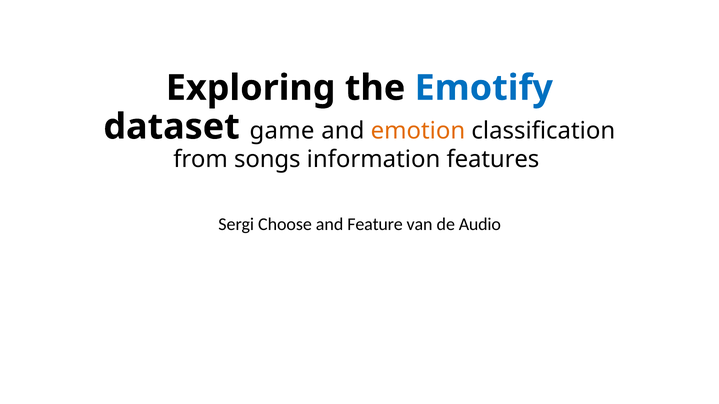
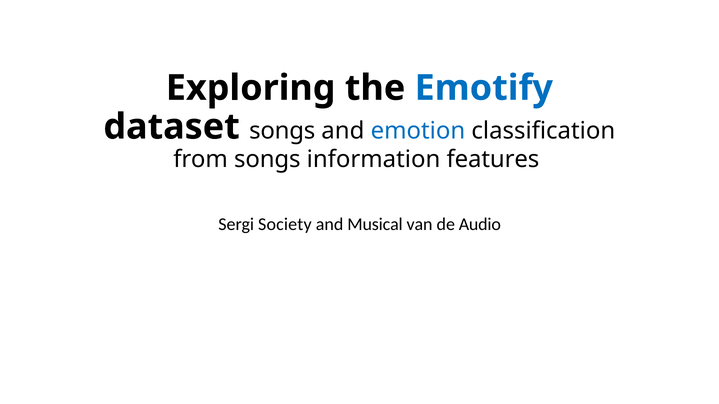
dataset game: game -> songs (282, 131)
emotion colour: orange -> blue (418, 131)
Choose: Choose -> Society (285, 225)
Feature: Feature -> Musical (375, 225)
